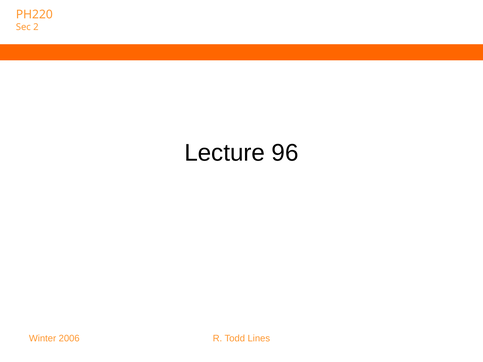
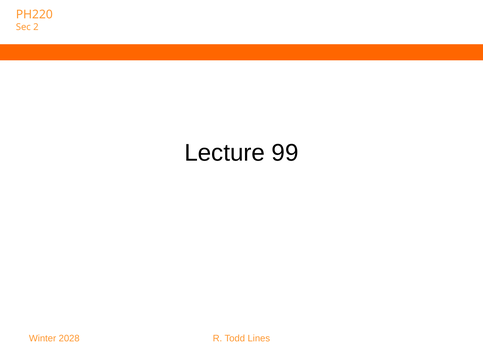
96: 96 -> 99 (285, 153)
2006: 2006 -> 2028 (69, 339)
